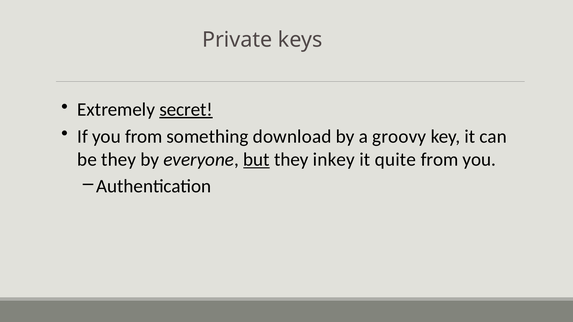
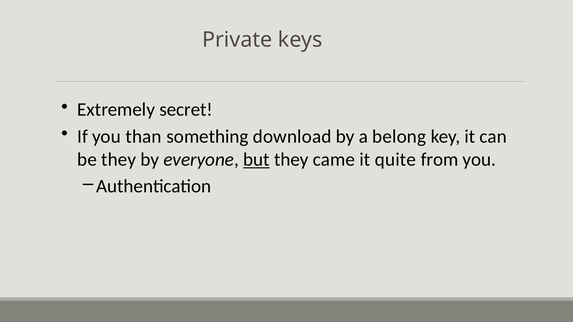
secret underline: present -> none (186, 110)
you from: from -> than (144, 137)
groovy: groovy -> belong (399, 137)
inkey: inkey -> came (334, 160)
